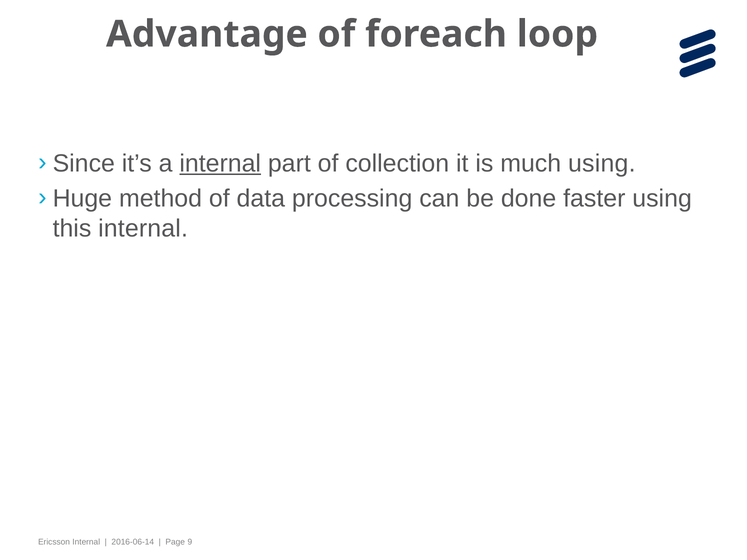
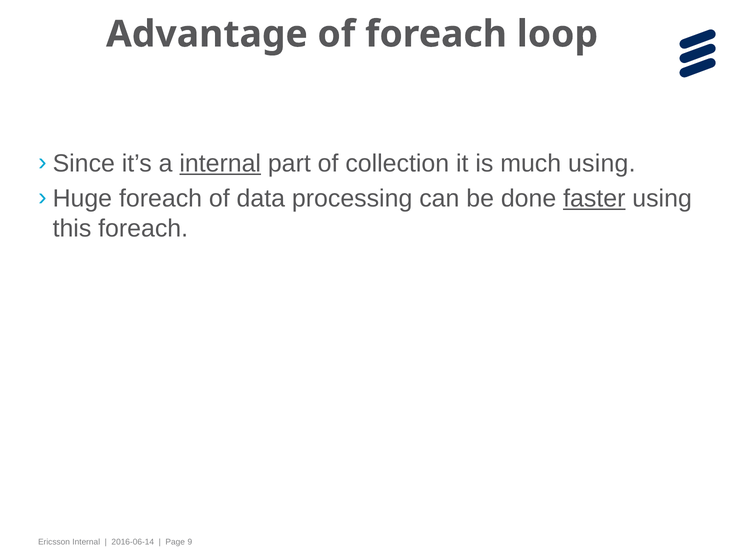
method: method -> foreach (161, 199)
faster underline: none -> present (594, 199)
this internal: internal -> foreach (143, 228)
